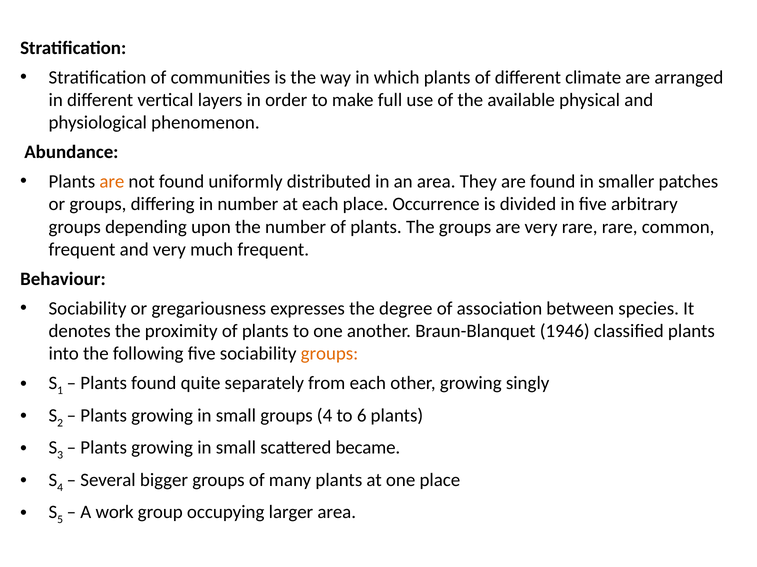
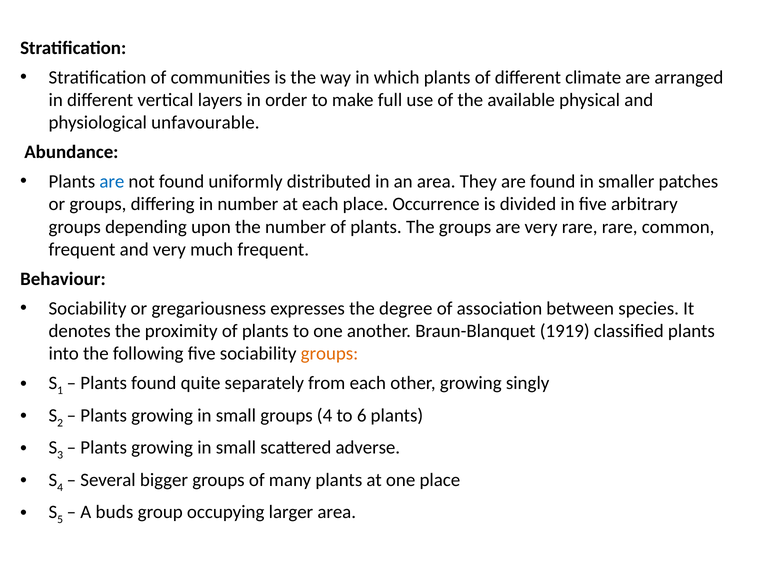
phenomenon: phenomenon -> unfavourable (205, 123)
are colour: orange -> blue (112, 182)
1946: 1946 -> 1919 (565, 331)
became: became -> adverse (368, 448)
work: work -> buds (114, 513)
